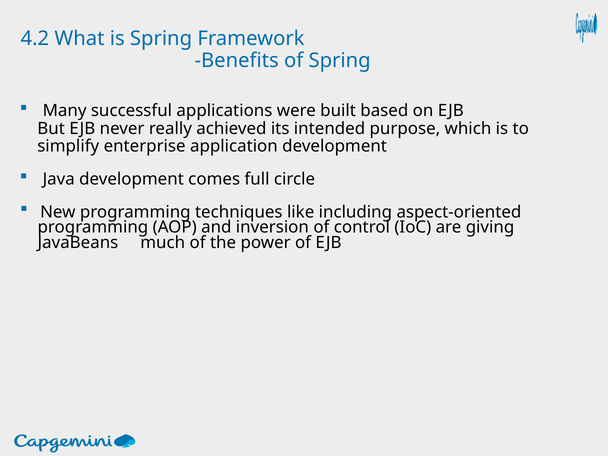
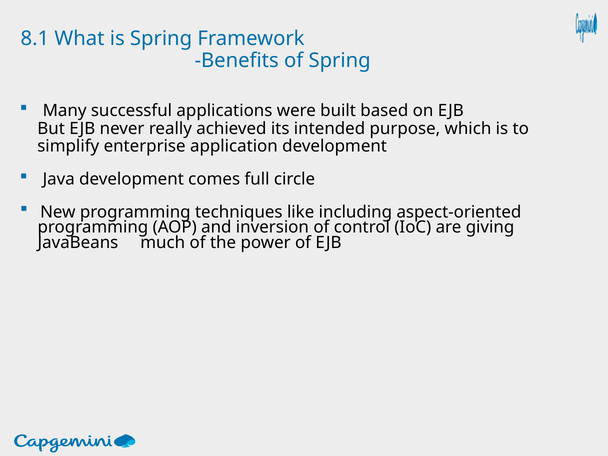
4.2: 4.2 -> 8.1 (35, 39)
